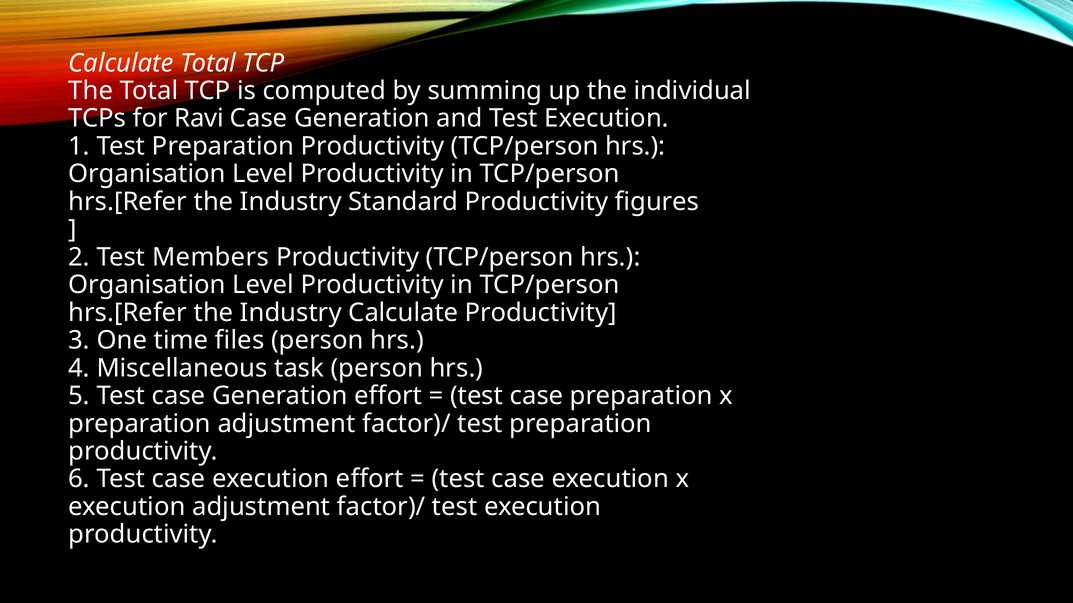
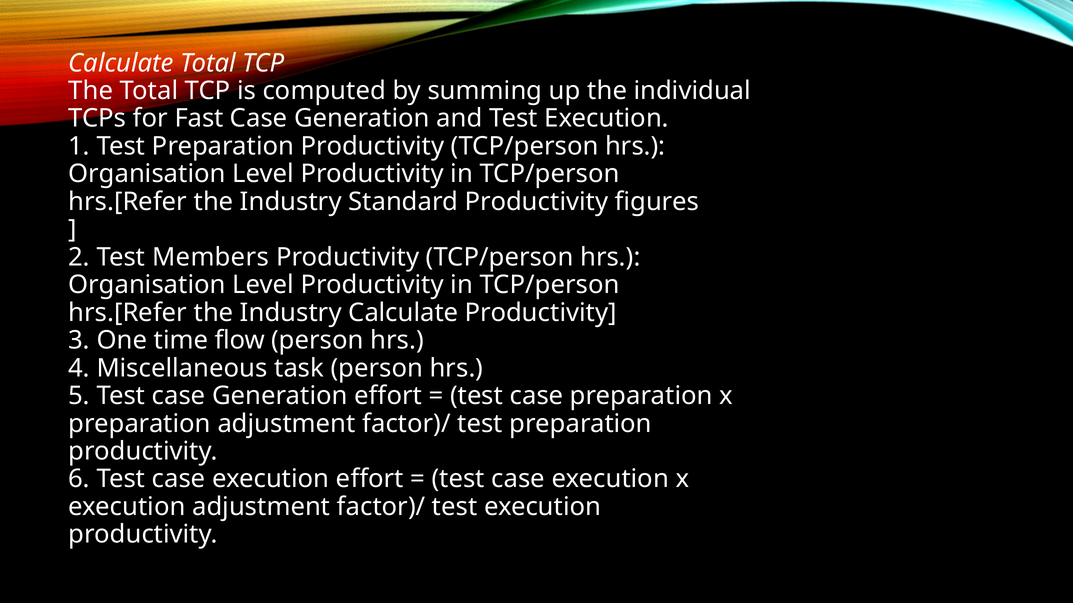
Ravi: Ravi -> Fast (199, 119)
files: files -> flow (240, 341)
